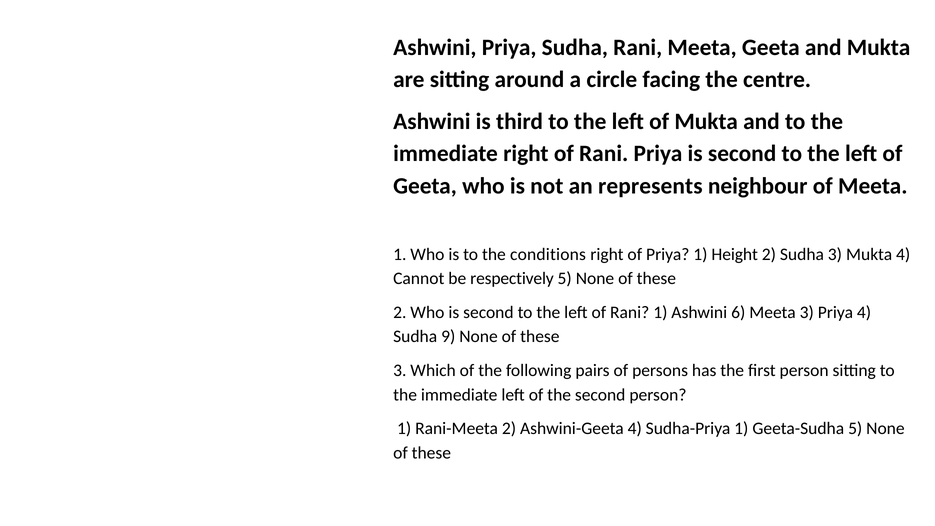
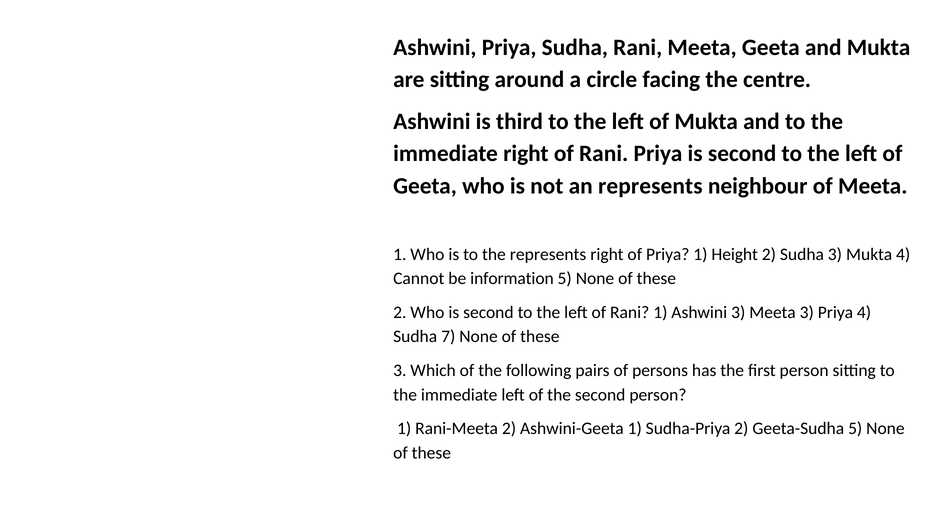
the conditions: conditions -> represents (548, 254)
respectively: respectively -> information (512, 278)
Ashwini 6: 6 -> 3 (738, 312)
9: 9 -> 7 (448, 337)
Ashwini-Geeta 4: 4 -> 1 (635, 429)
Sudha-Priya 1: 1 -> 2 (741, 429)
